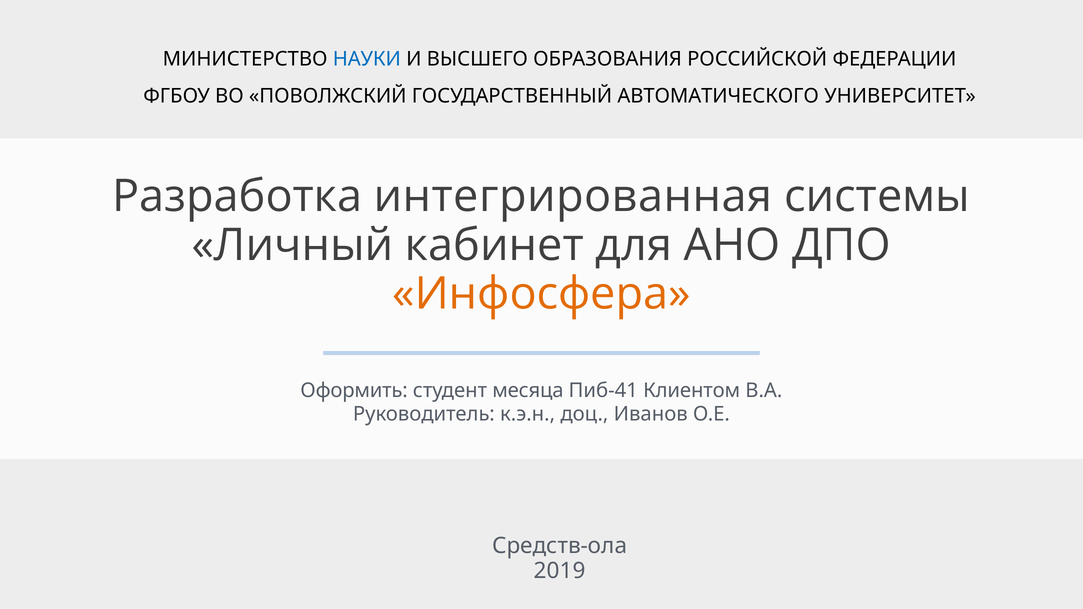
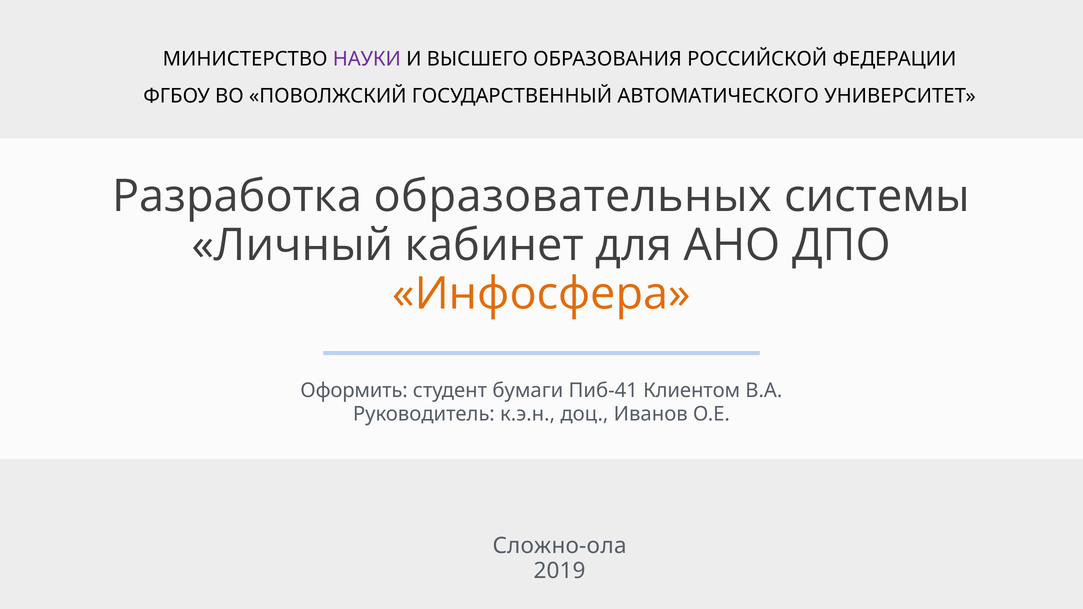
НАУКИ colour: blue -> purple (367, 59)
интегрированная: интегрированная -> образовательных (573, 196)
месяца: месяца -> бумаги (528, 391)
Средств-ола: Средств-ола -> Сложно-ола (560, 546)
